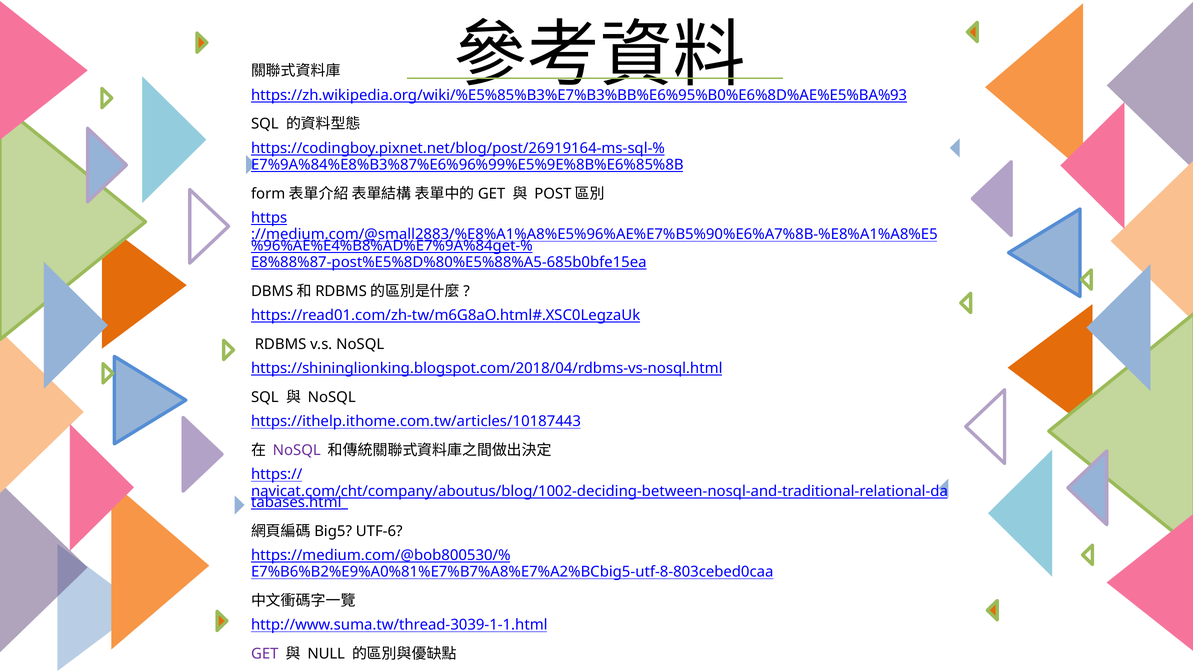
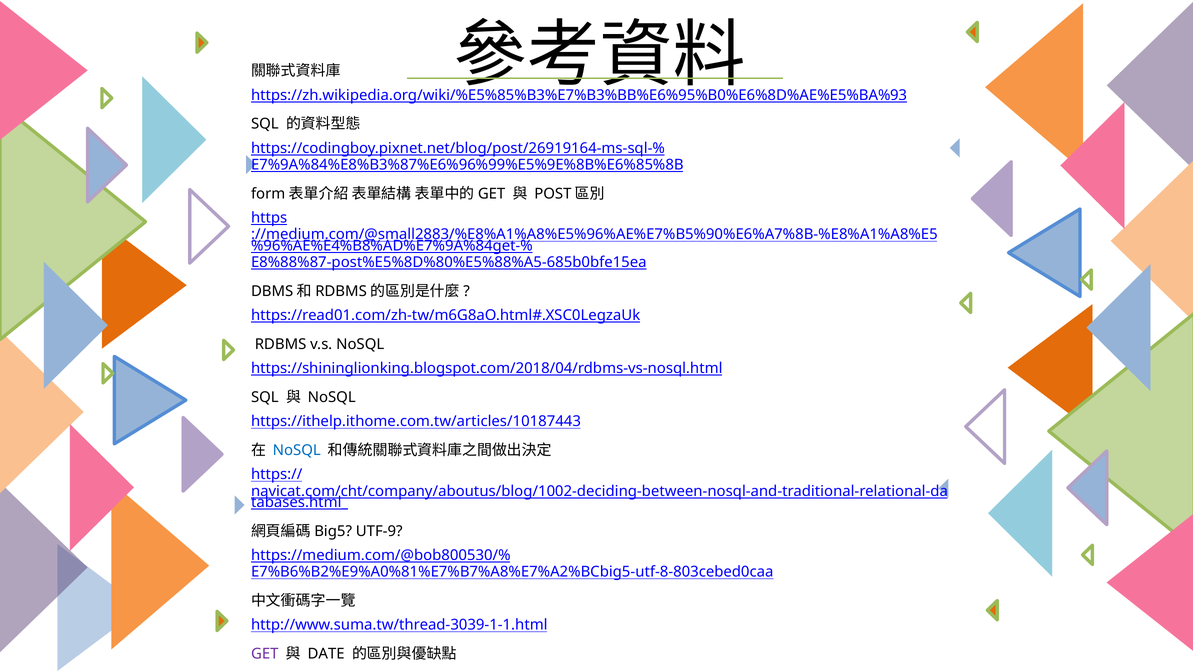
NoSQL colour: purple -> blue (297, 450)
UTF-6: UTF-6 -> UTF-9 (379, 531)
NULL: NULL -> DATE (326, 654)
